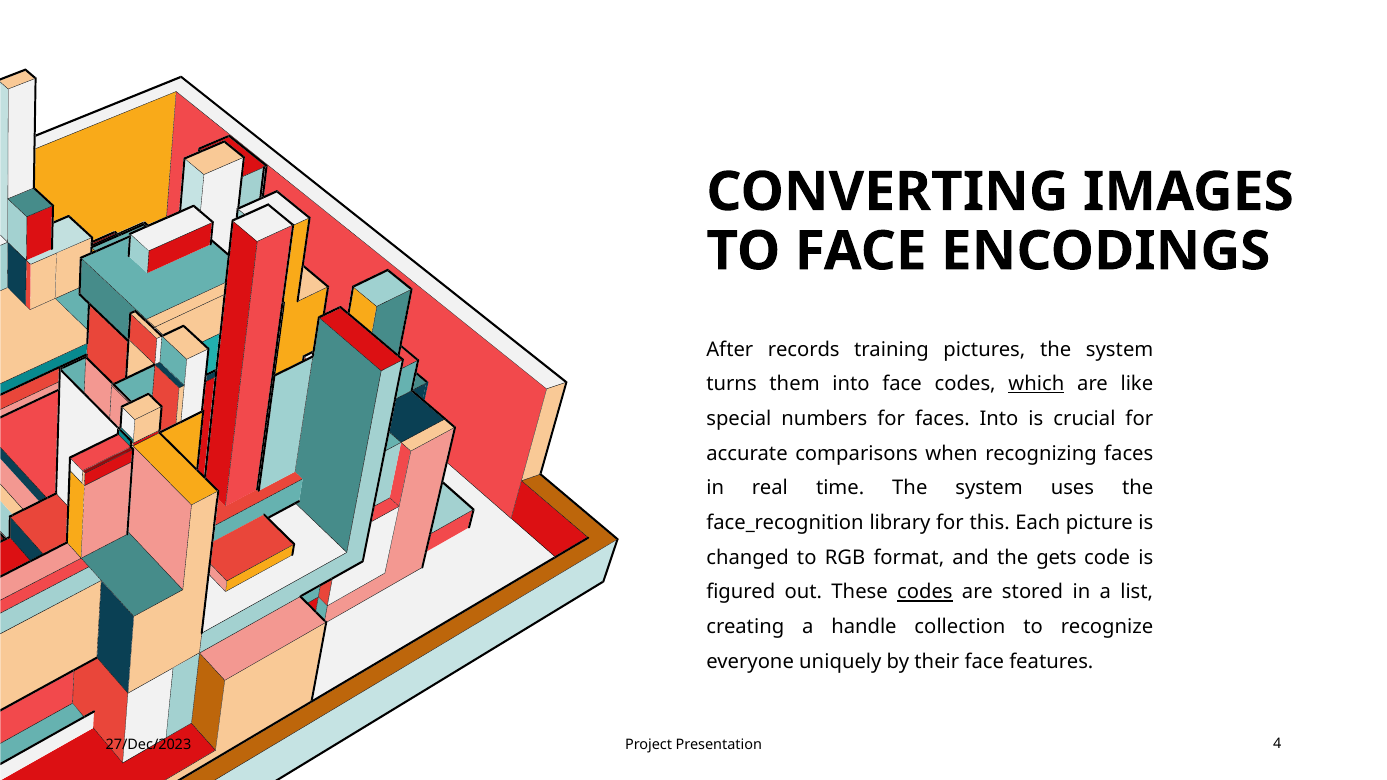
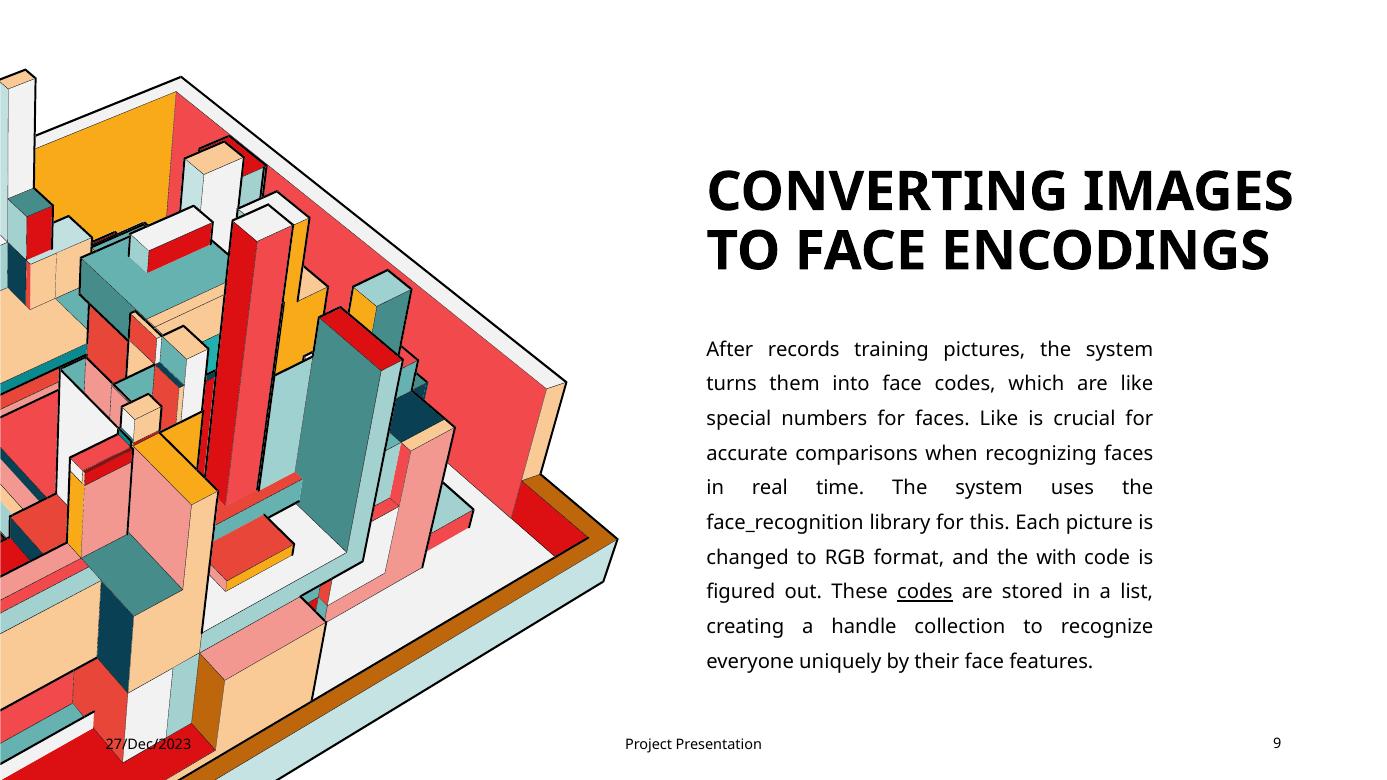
which underline: present -> none (1036, 384)
faces Into: Into -> Like (999, 419)
gets: gets -> with (1056, 558)
4: 4 -> 9 (1277, 744)
